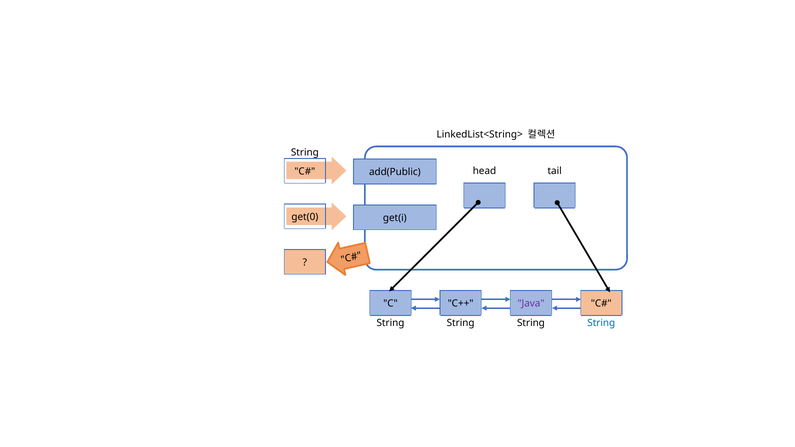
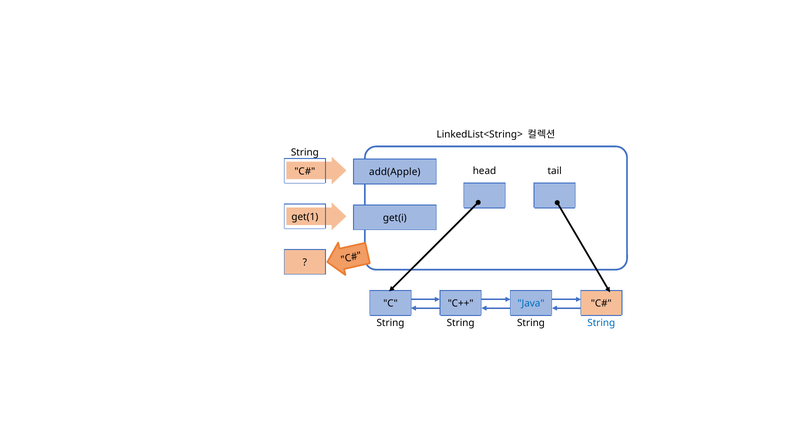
add(Public: add(Public -> add(Apple (395, 172)
get(0: get(0 -> get(1 (305, 217)
Java colour: purple -> blue (531, 304)
